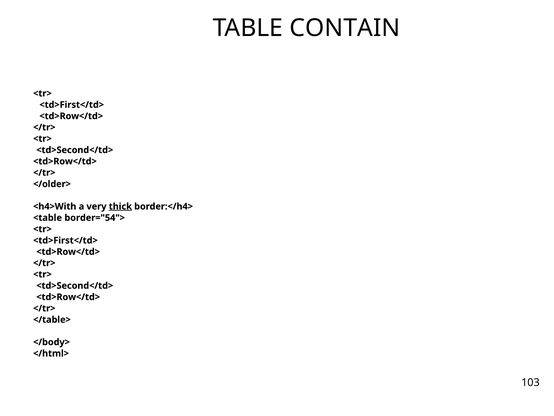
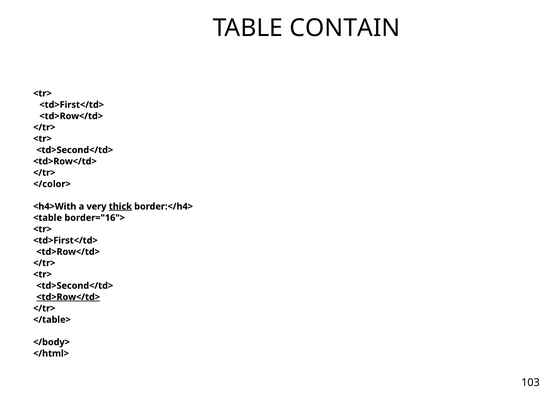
</older>: </older> -> </color> (52, 184)
border="54">: border="54"> -> border="16"> (95, 218)
<td>Row</td> underline: none -> present (68, 297)
